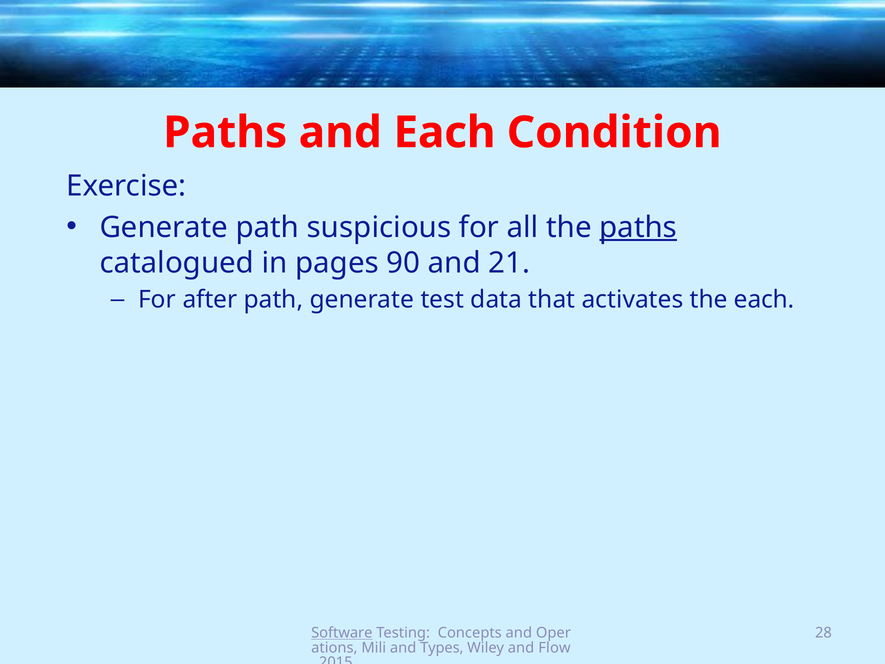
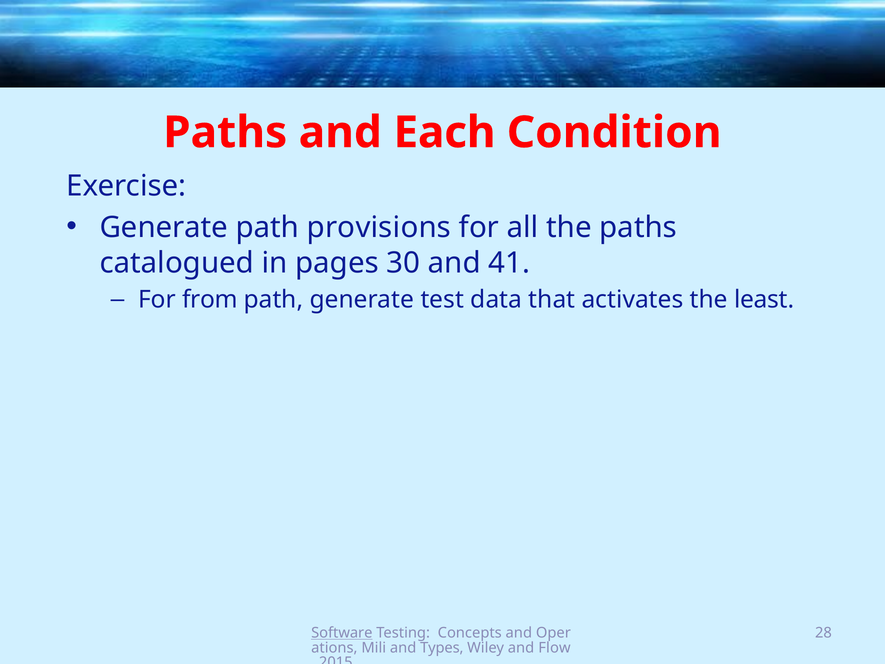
suspicious: suspicious -> provisions (379, 227)
paths underline: present -> none (638, 227)
90: 90 -> 30 (403, 263)
21: 21 -> 41 (509, 263)
after: after -> from (210, 300)
the each: each -> least (764, 300)
